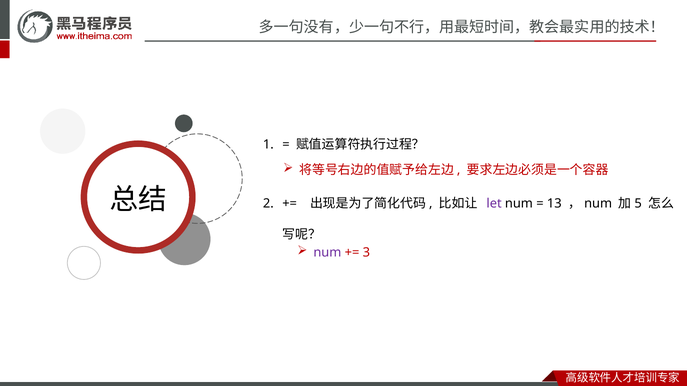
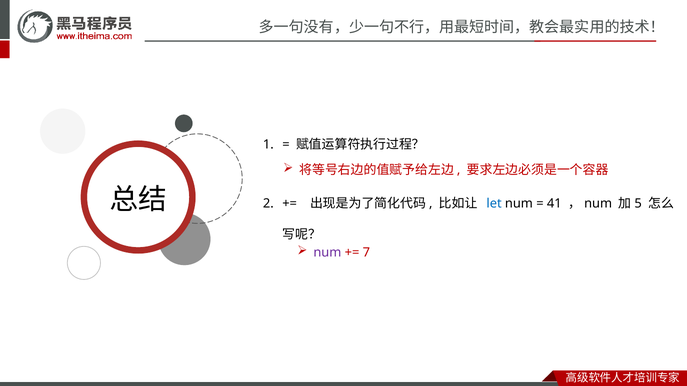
let colour: purple -> blue (494, 204)
13: 13 -> 41 (554, 204)
3: 3 -> 7 (366, 253)
